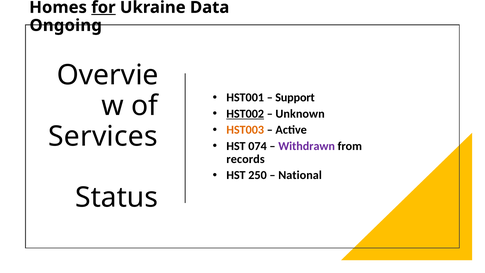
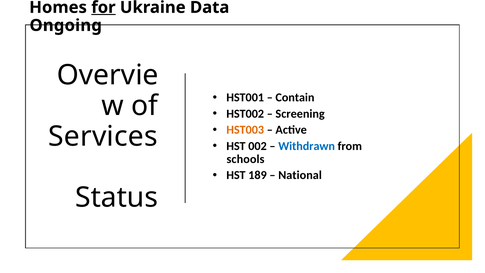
Support: Support -> Contain (295, 98)
HST002 underline: present -> none (245, 114)
Unknown: Unknown -> Screening (300, 114)
074: 074 -> 002 (258, 146)
Withdrawn colour: purple -> blue (307, 146)
records: records -> schools (246, 159)
250: 250 -> 189 (258, 175)
